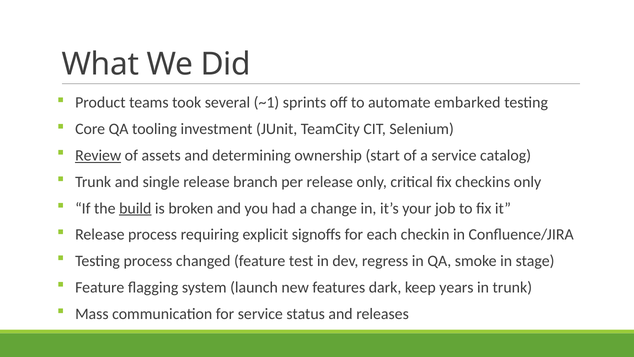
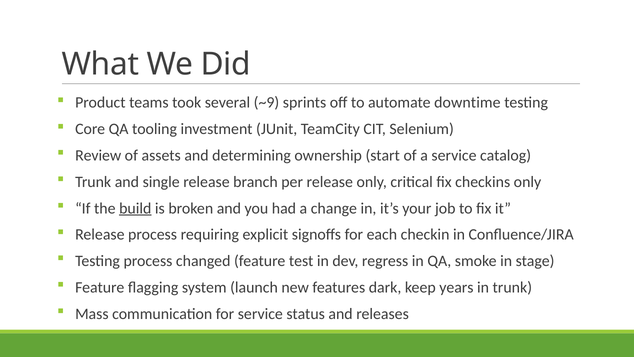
~1: ~1 -> ~9 (266, 103)
embarked: embarked -> downtime (467, 103)
Review underline: present -> none (98, 155)
